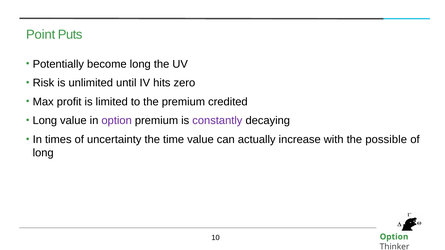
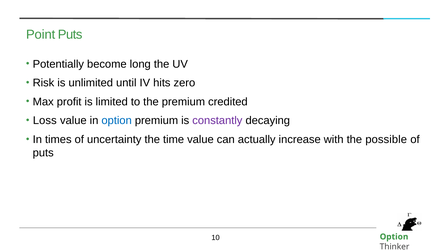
Long: Long -> Loss (45, 121)
option colour: purple -> blue (117, 121)
long: long -> puts (43, 153)
